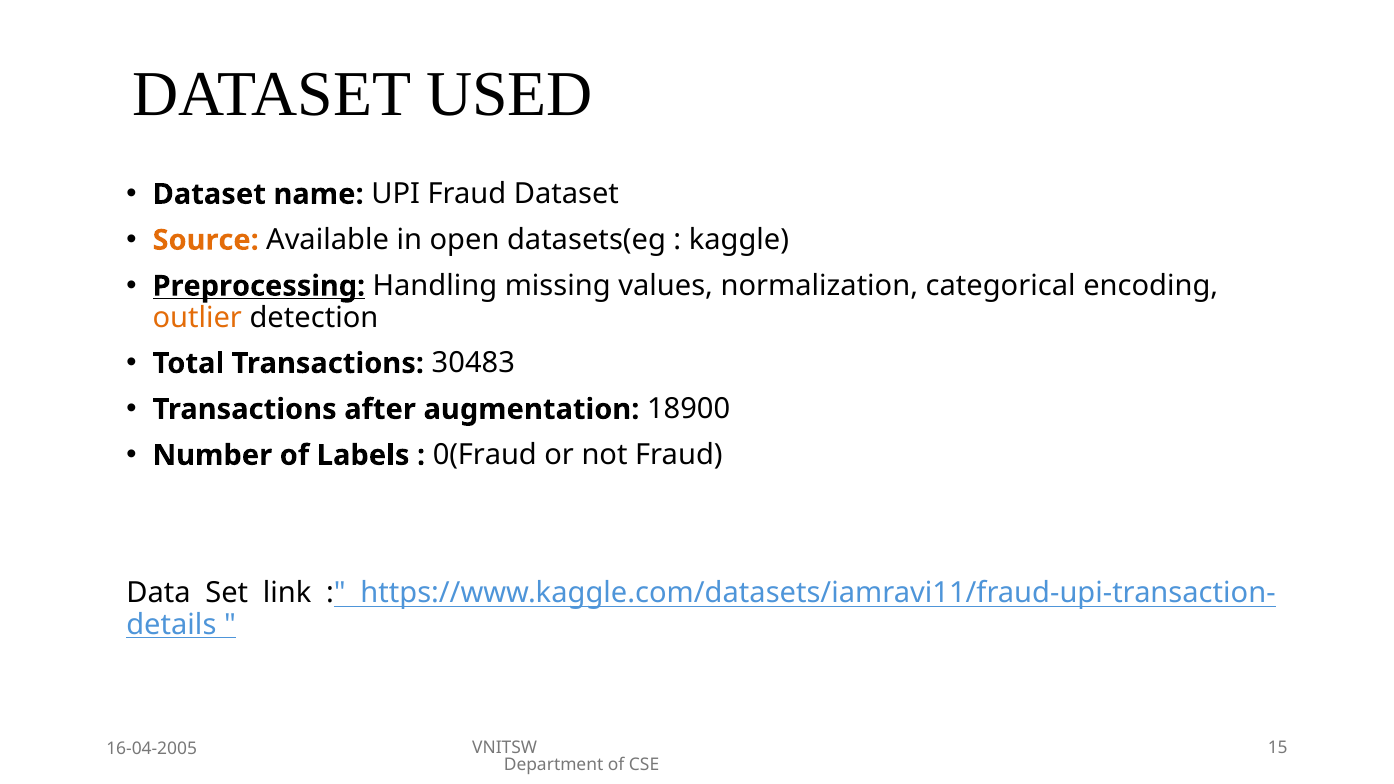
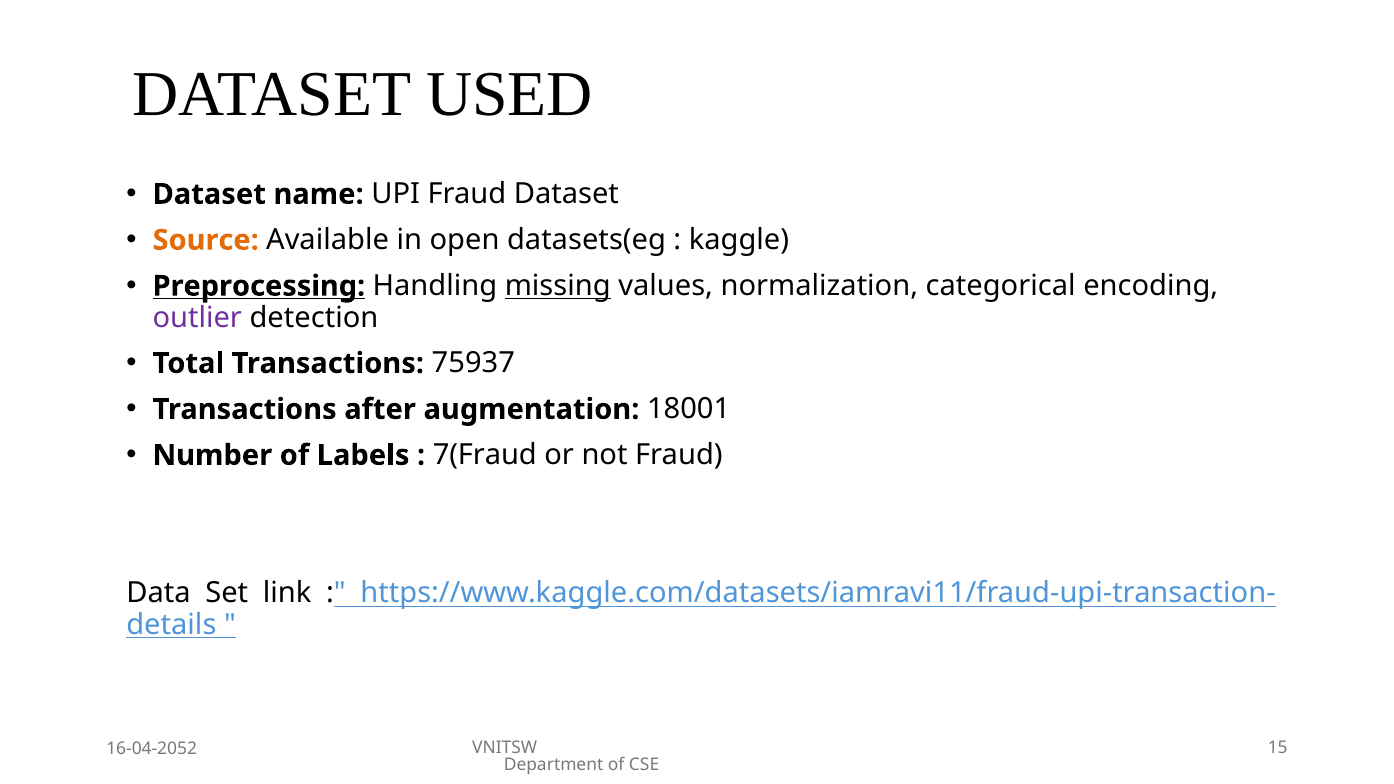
missing underline: none -> present (558, 286)
outlier colour: orange -> purple (197, 318)
30483: 30483 -> 75937 (473, 363)
18900: 18900 -> 18001 (689, 409)
0(Fraud: 0(Fraud -> 7(Fraud (485, 455)
16-04-2005: 16-04-2005 -> 16-04-2052 (152, 749)
